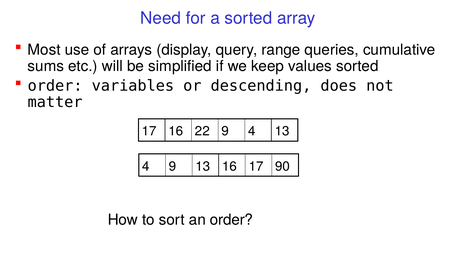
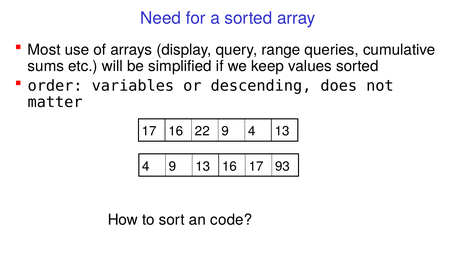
90: 90 -> 93 (283, 167)
an order: order -> code (231, 220)
